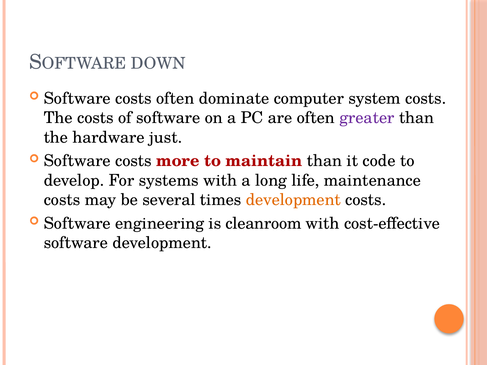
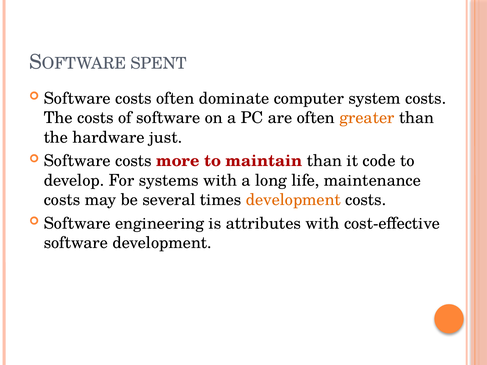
DOWN: DOWN -> SPENT (159, 64)
greater colour: purple -> orange (367, 118)
cleanroom: cleanroom -> attributes (263, 224)
